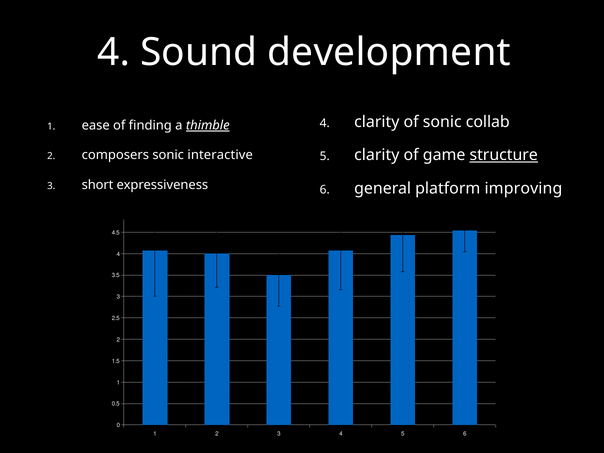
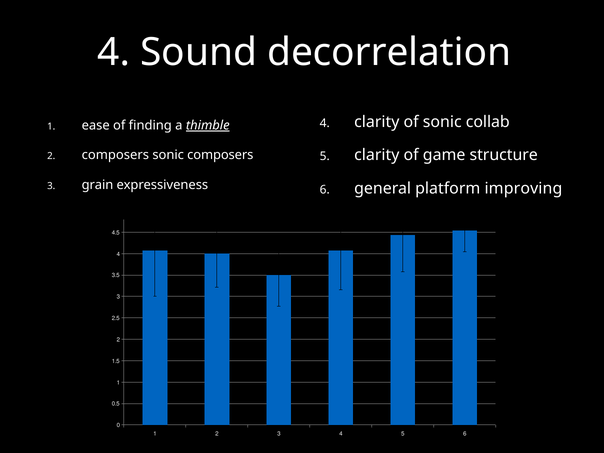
development: development -> decorrelation (389, 52)
structure underline: present -> none (504, 155)
sonic interactive: interactive -> composers (220, 155)
short: short -> grain (98, 185)
